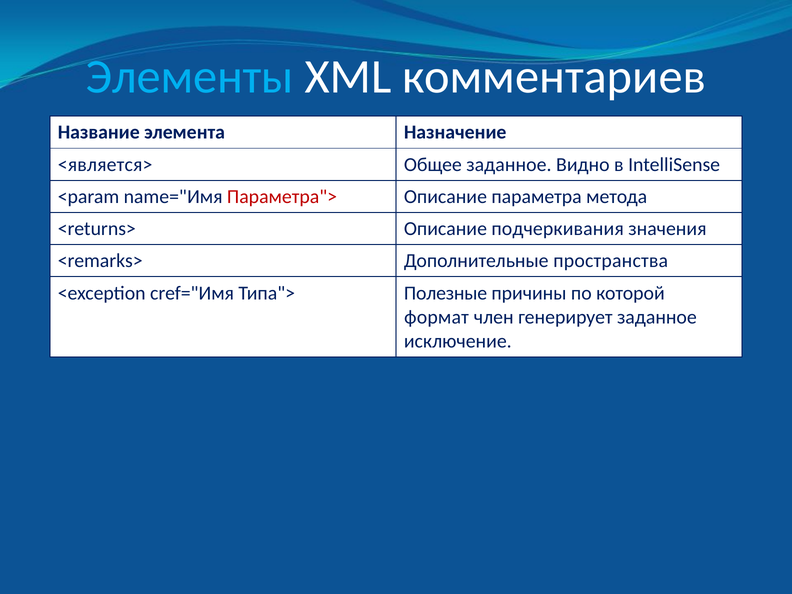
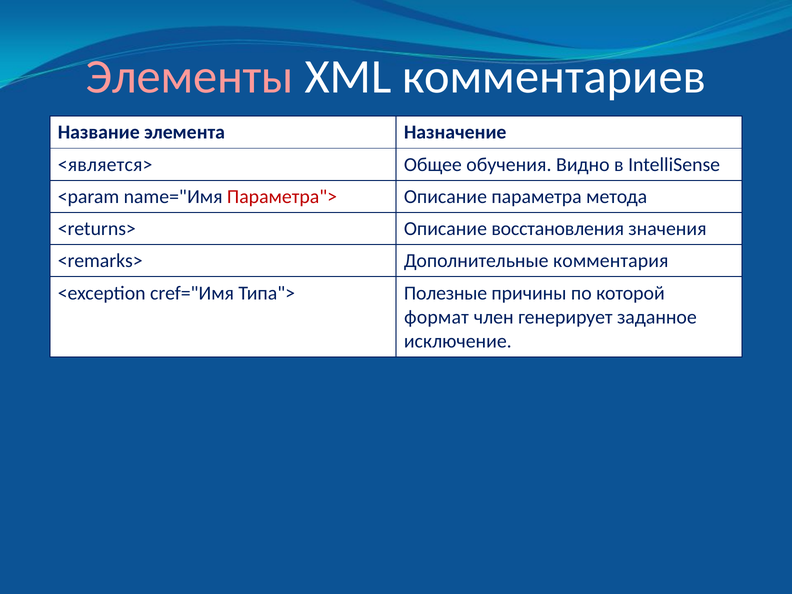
Элементы colour: light blue -> pink (190, 77)
Общее заданное: заданное -> обучения (509, 165)
подчеркивания: подчеркивания -> восстановления (558, 229)
пространства: пространства -> комментария (611, 261)
